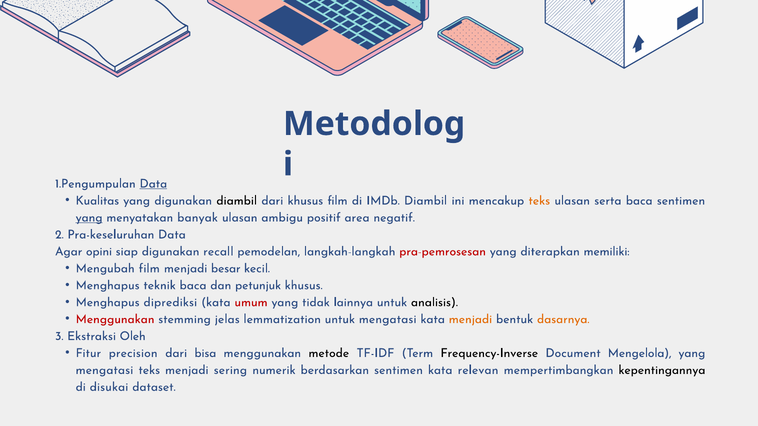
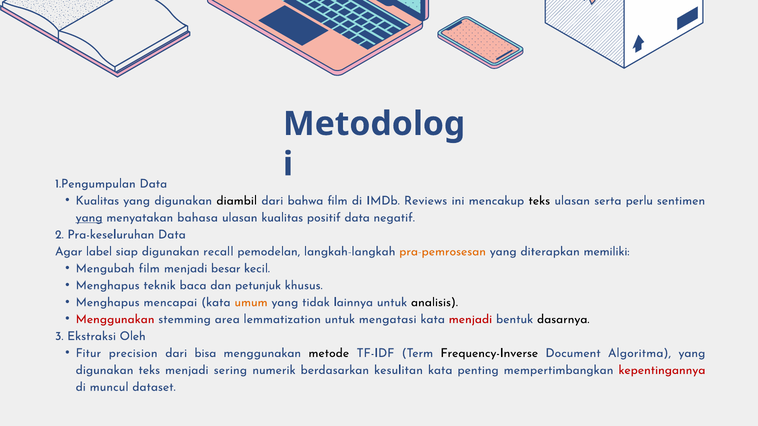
Data underline: present -> none (153, 184)
dari khusus: khusus -> bahwa (305, 201)
IMDb Diambil: Diambil -> Reviews (426, 201)
teks colour: orange -> black (539, 201)
serta baca: baca -> perlu (639, 201)
banyak: banyak -> bahasa (198, 218)
ulasan ambigu: ambigu -> kualitas (282, 218)
positif area: area -> data (357, 218)
opini: opini -> label (99, 252)
pra-pemrosesan colour: red -> orange (443, 252)
diprediksi: diprediksi -> mencapai (170, 302)
umum colour: red -> orange (251, 302)
jelas: jelas -> area (227, 319)
menjadi colour: orange -> red (470, 319)
dasarnya colour: orange -> black (563, 319)
Mengelola: Mengelola -> Algoritma (639, 353)
mengatasi: mengatasi -> digunakan (105, 370)
berdasarkan sentimen: sentimen -> kesulitan (398, 370)
relevan: relevan -> penting (478, 370)
kepentingannya colour: black -> red (662, 370)
disukai: disukai -> muncul (109, 387)
